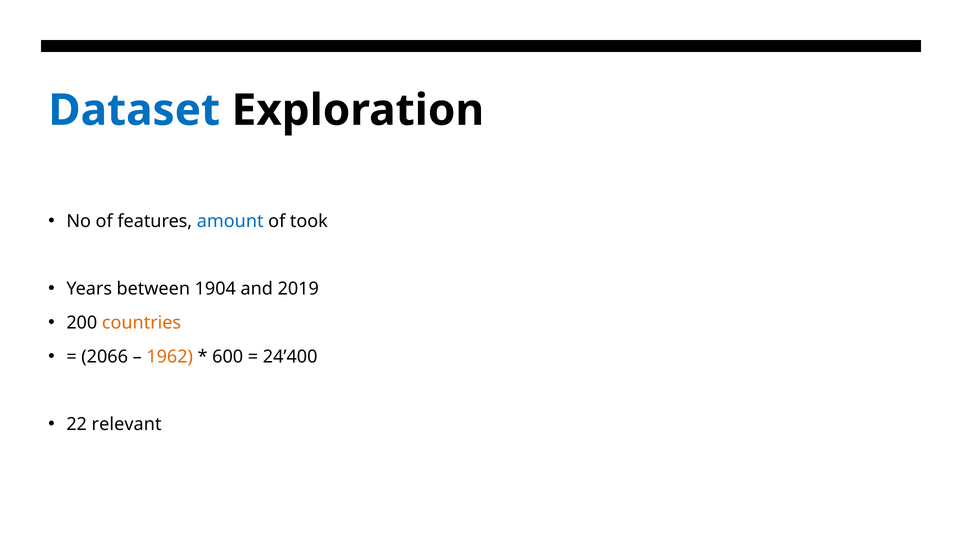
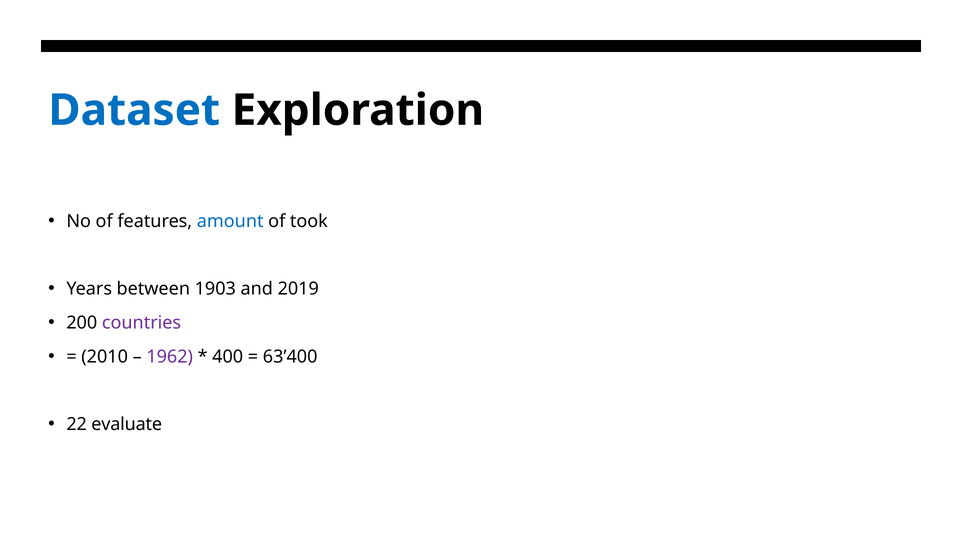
1904: 1904 -> 1903 (215, 289)
countries colour: orange -> purple (142, 323)
2066: 2066 -> 2010 (105, 357)
1962 colour: orange -> purple (170, 357)
600: 600 -> 400 (228, 357)
24’400: 24’400 -> 63’400 (290, 357)
relevant: relevant -> evaluate (127, 424)
